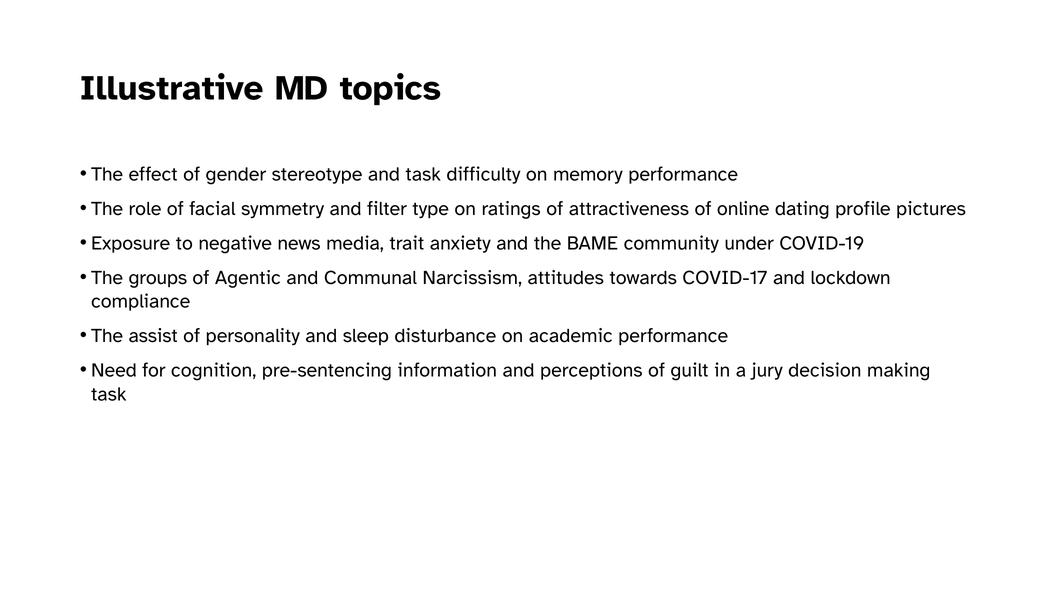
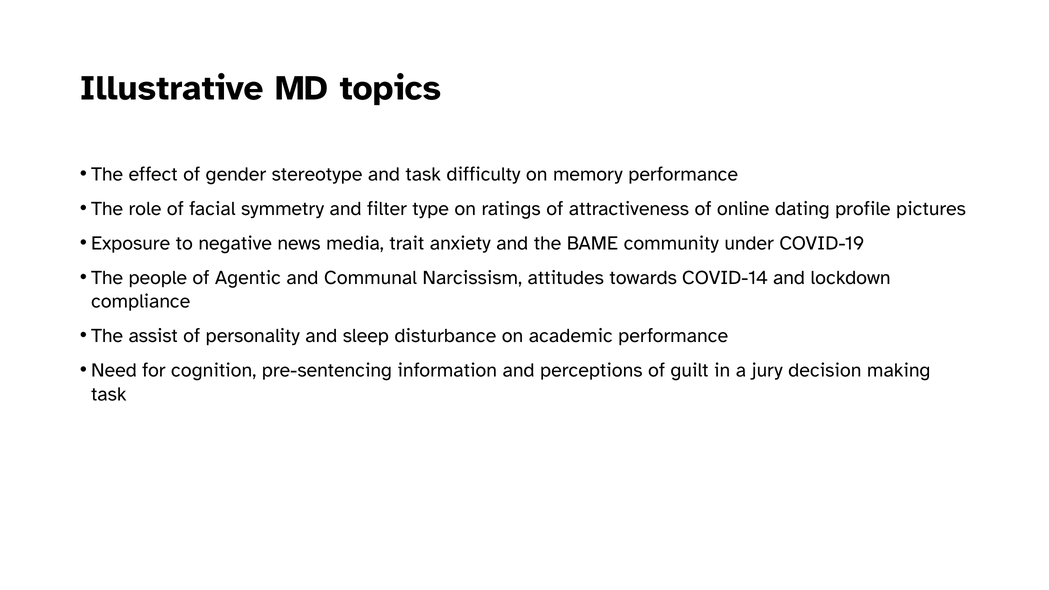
groups: groups -> people (158, 278)
COVID-17: COVID-17 -> COVID-14 (725, 278)
